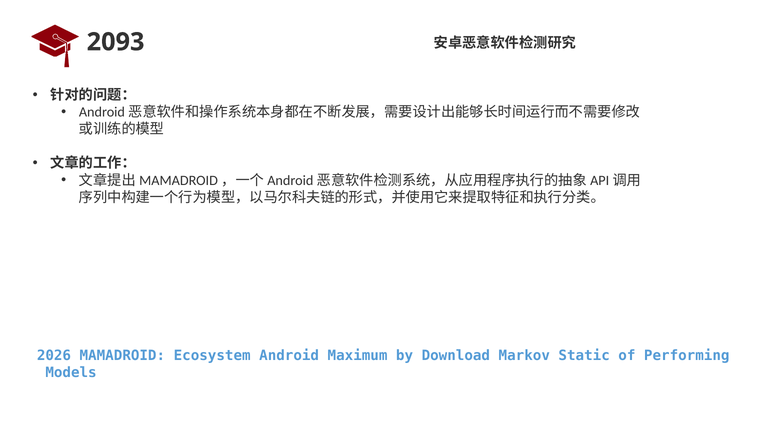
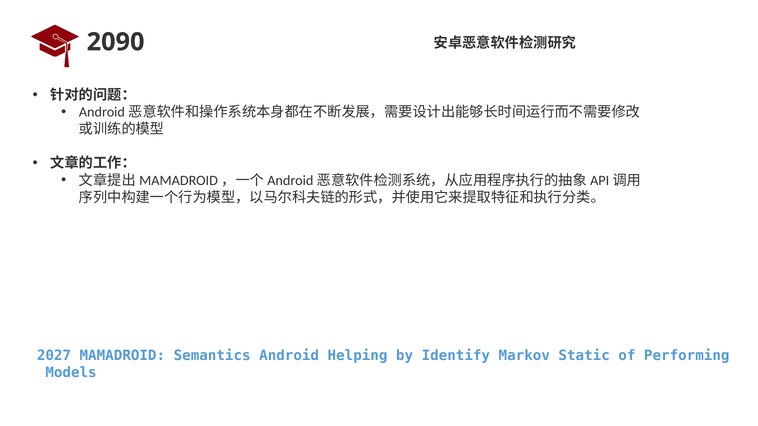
2093: 2093 -> 2090 (116, 42)
2026: 2026 -> 2027 (54, 356)
Ecosystem: Ecosystem -> Semantics (212, 356)
Maximum: Maximum -> Helping (358, 356)
Download: Download -> Identify (456, 356)
